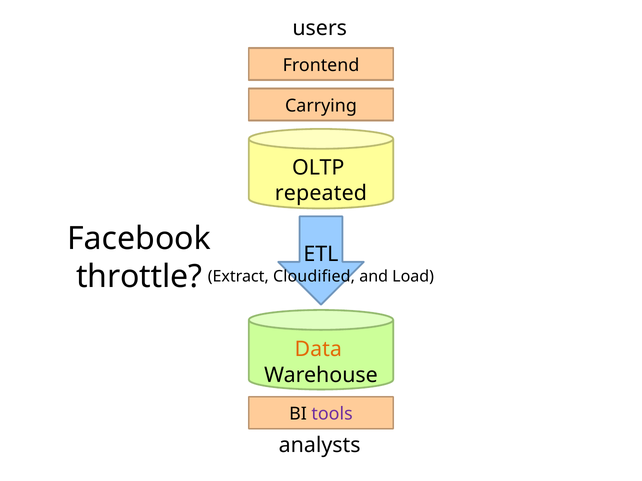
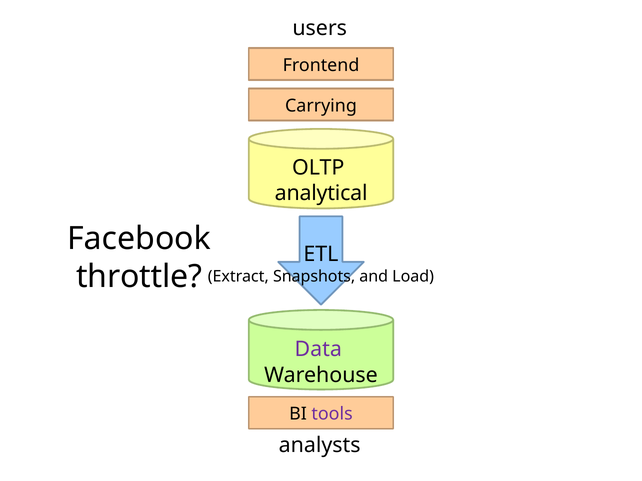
repeated: repeated -> analytical (321, 193)
Cloudified: Cloudified -> Snapshots (314, 277)
Data colour: orange -> purple (318, 350)
